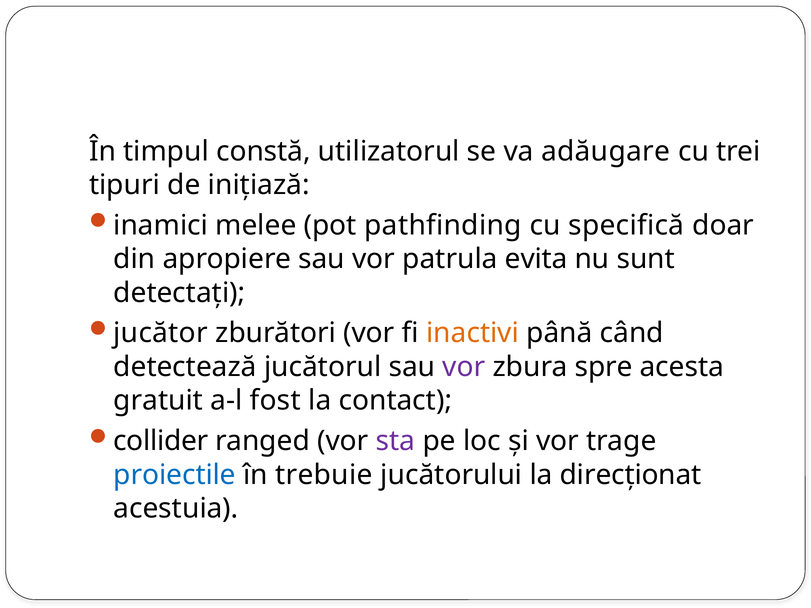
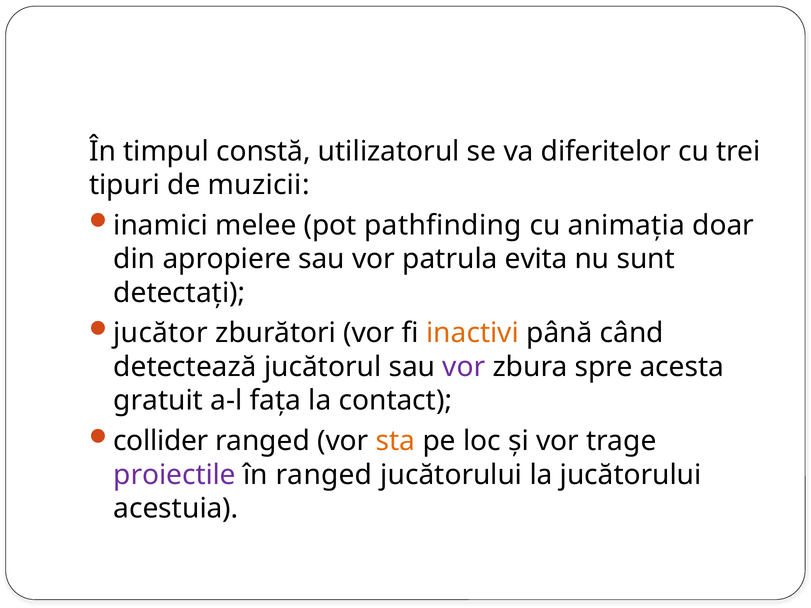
adăugare: adăugare -> diferitelor (606, 151)
inițiază: inițiază -> muzicii (259, 185)
specifică: specifică -> animația (626, 225)
fost: fost -> fața (275, 401)
sta colour: purple -> orange (396, 441)
proiectile colour: blue -> purple (175, 475)
în trebuie: trebuie -> ranged (324, 475)
la direcționat: direcționat -> jucătorului (631, 475)
